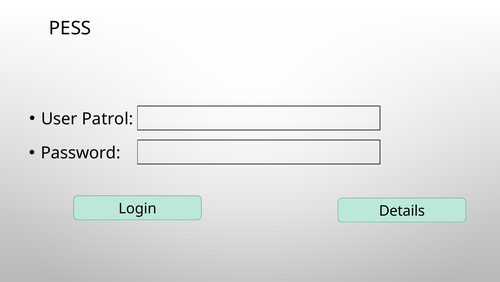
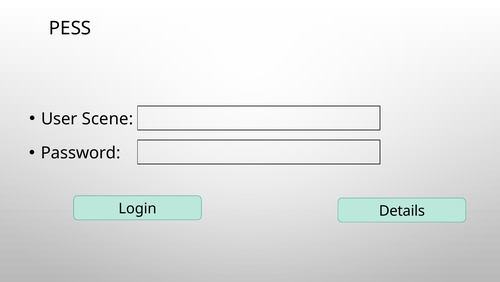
Patrol: Patrol -> Scene (107, 119)
